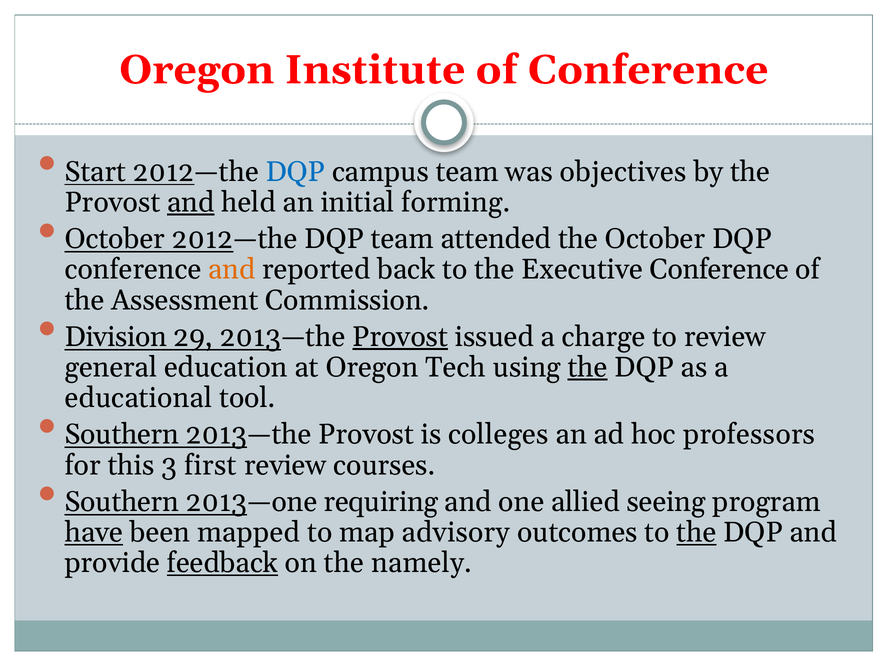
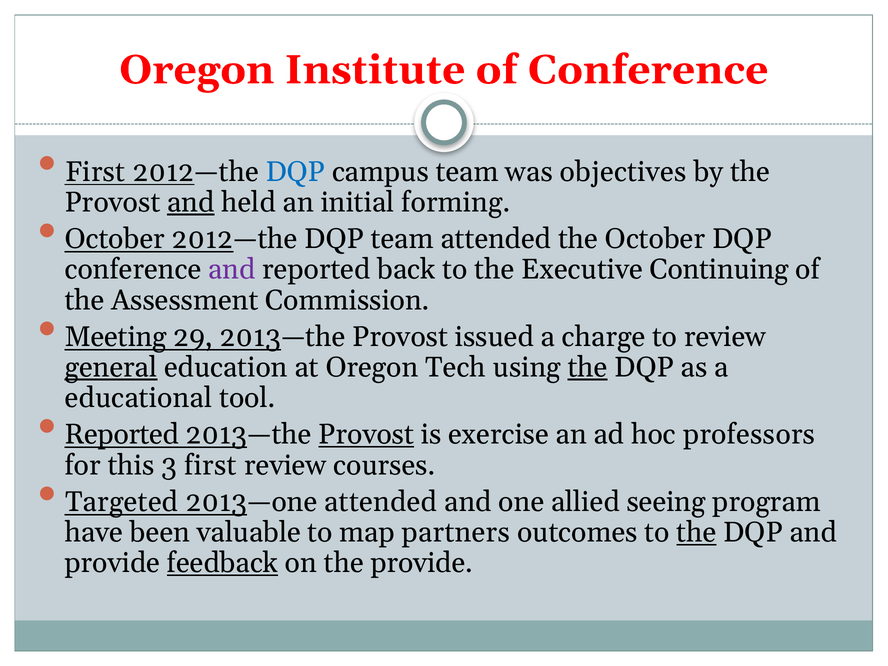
Start: Start -> First (95, 172)
and colour: orange -> purple (232, 270)
Executive Conference: Conference -> Continuing (719, 270)
Division: Division -> Meeting (116, 337)
Provost underline: present -> none (400, 337)
general underline: none -> present (111, 367)
Southern: Southern -> Reported (122, 435)
Provost underline: none -> present (366, 435)
colleges: colleges -> exercise (499, 435)
Southern: Southern -> Targeted (122, 502)
2013—one requiring: requiring -> attended (381, 502)
have underline: present -> none (94, 532)
mapped: mapped -> valuable (249, 532)
advisory: advisory -> partners (456, 532)
the namely: namely -> provide (422, 563)
